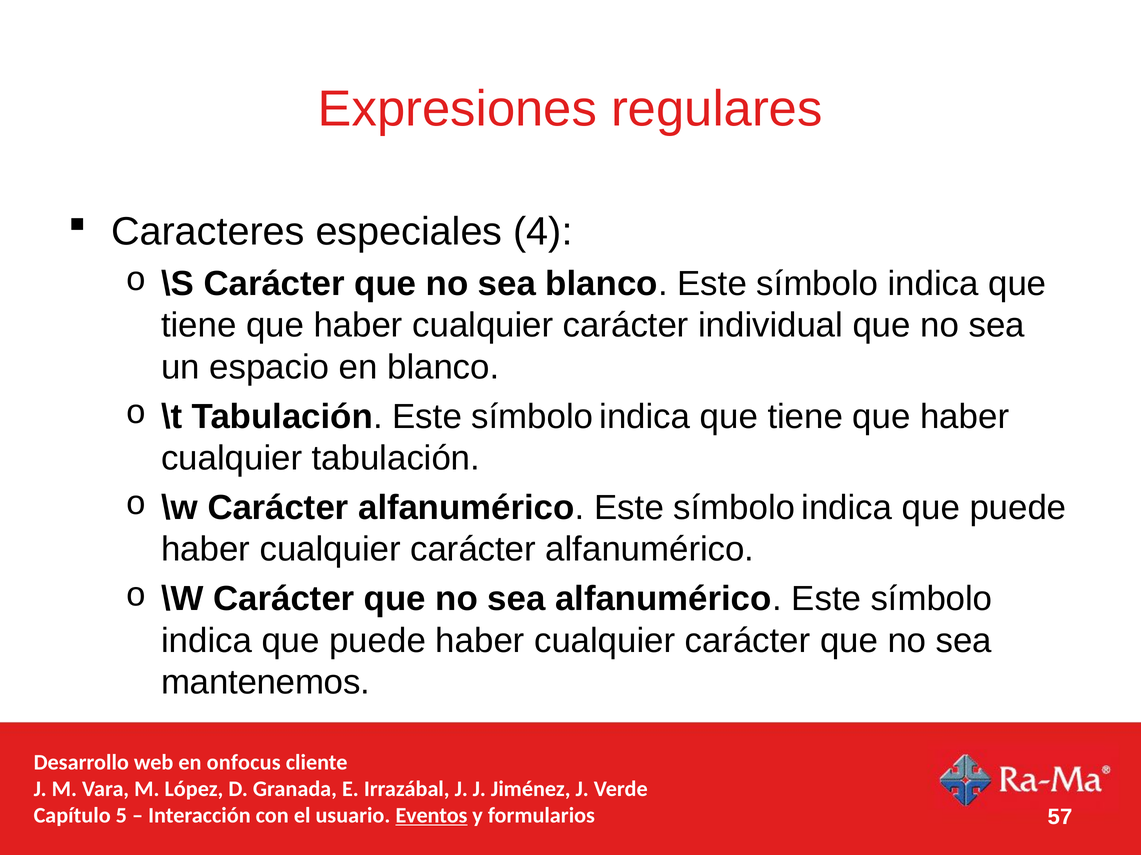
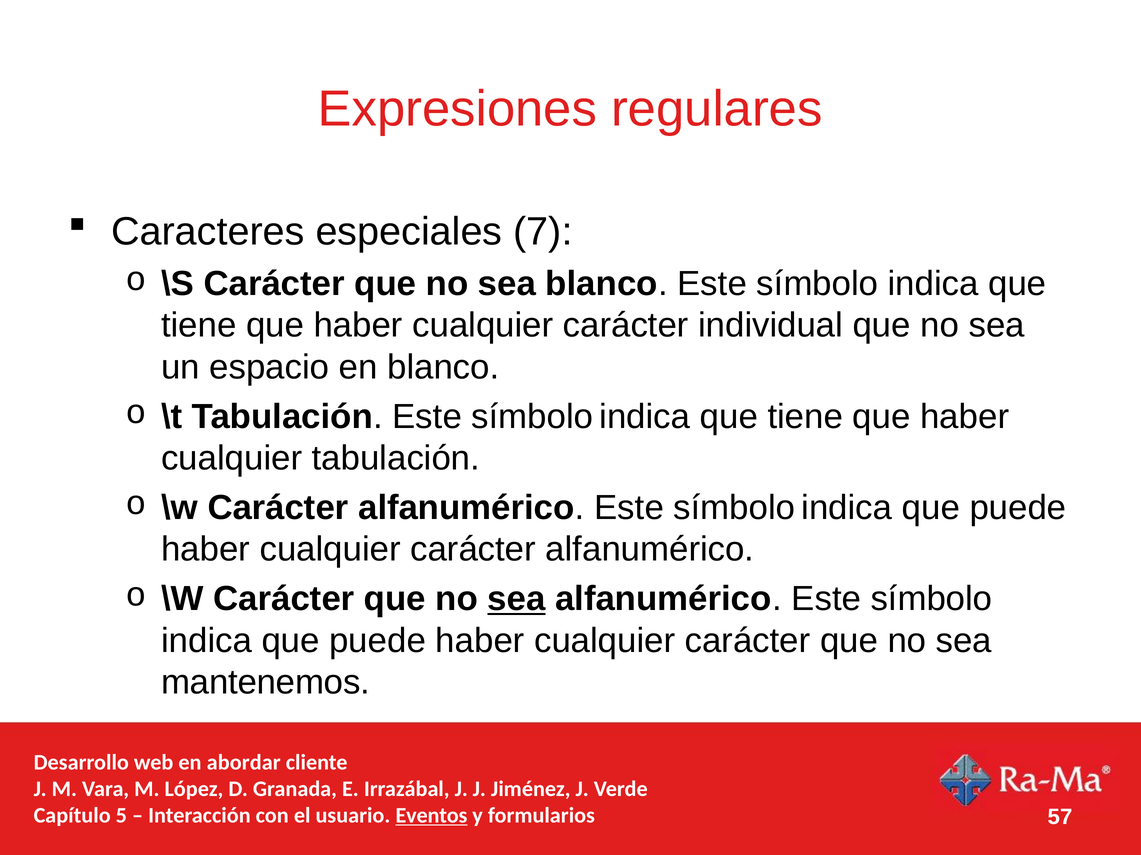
4: 4 -> 7 (543, 232)
sea underline: none -> present (517, 599)
onfocus: onfocus -> abordar (244, 763)
